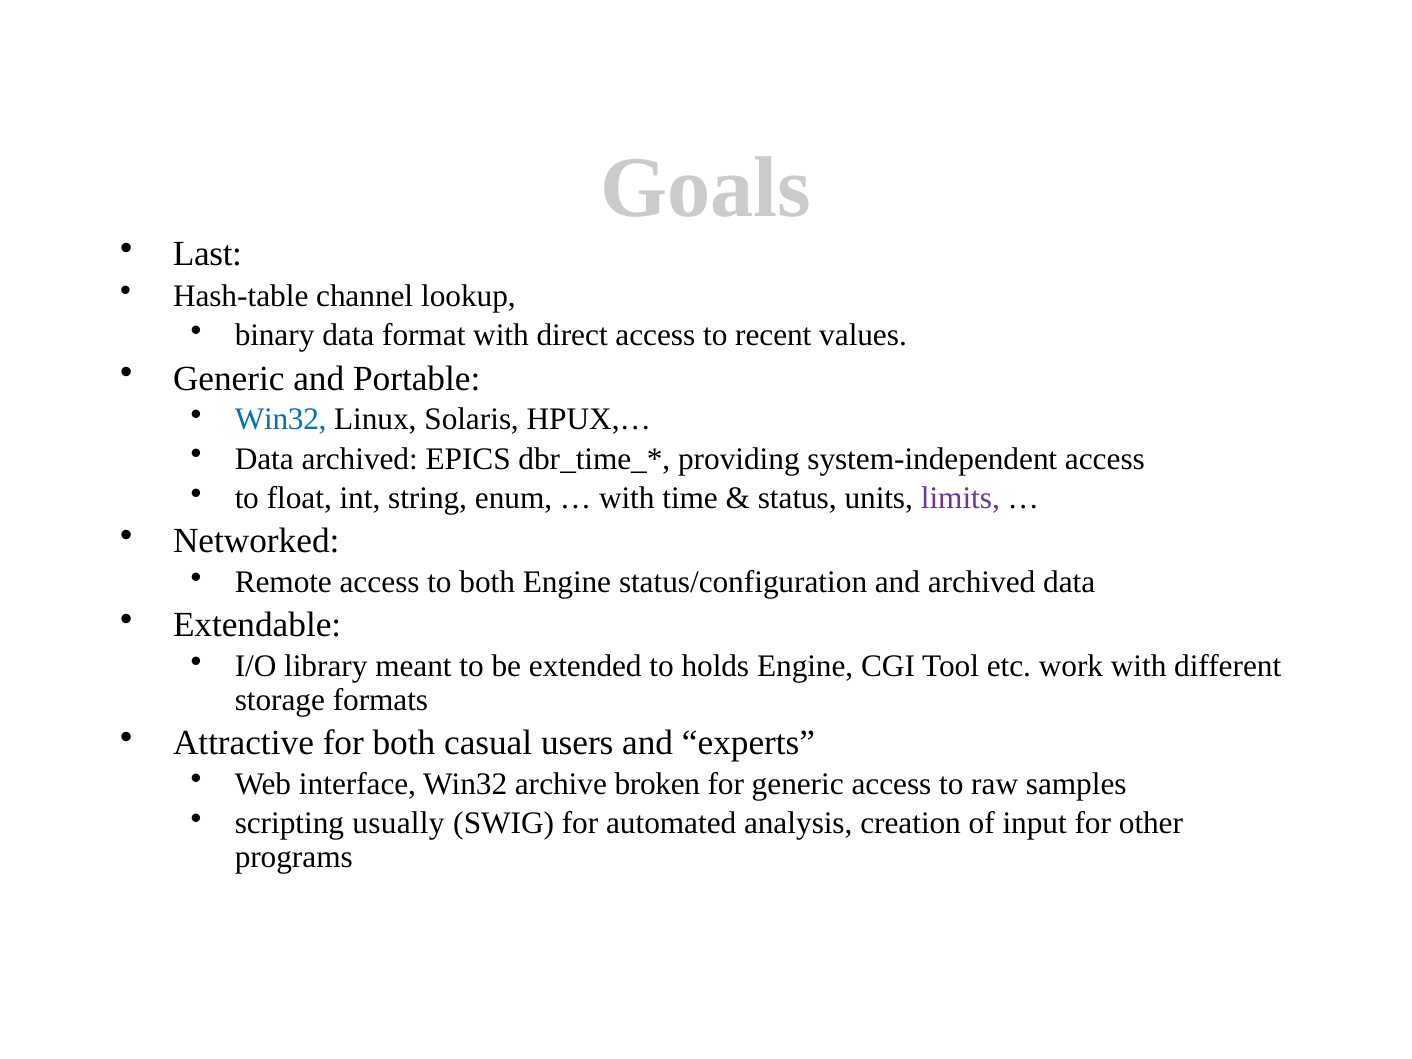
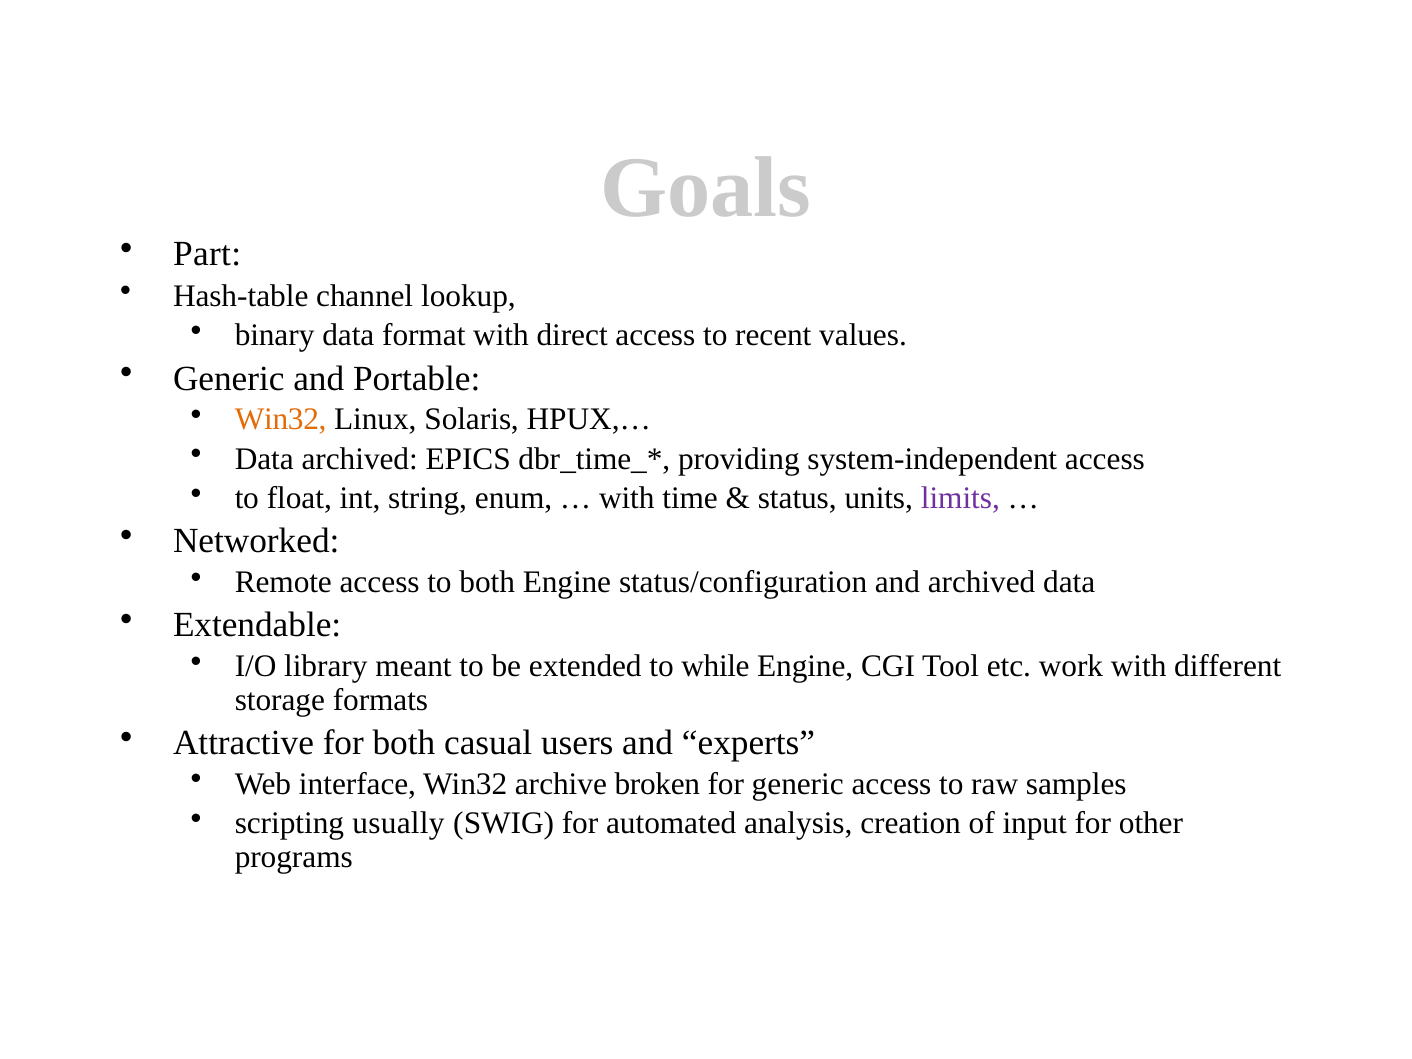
Last: Last -> Part (207, 254)
Win32 colour: blue -> orange (281, 420)
holds: holds -> while (715, 666)
